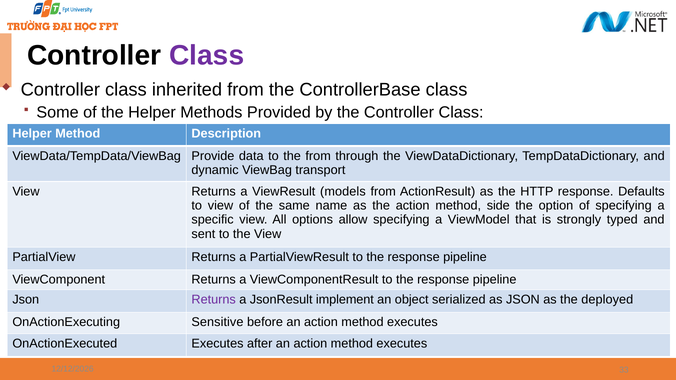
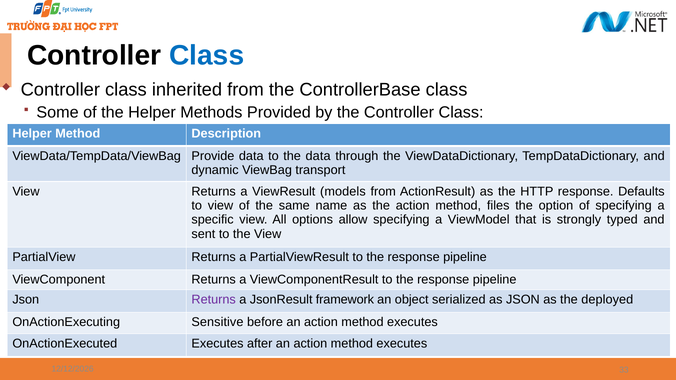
Class colour: purple -> blue (207, 56)
the from: from -> data (318, 156)
side: side -> files (498, 206)
implement: implement -> framework (345, 300)
